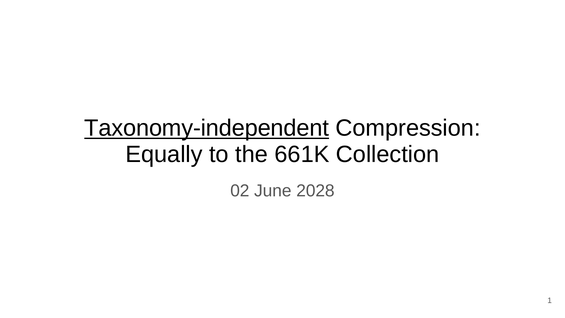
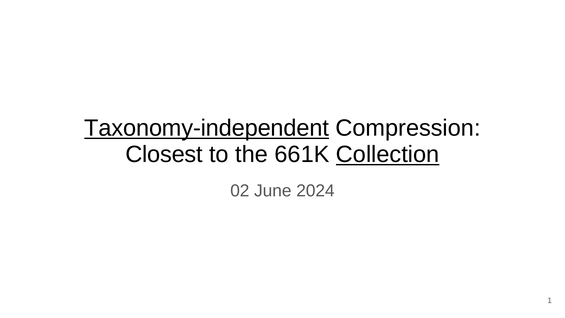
Equally: Equally -> Closest (164, 154)
Collection underline: none -> present (388, 154)
2028: 2028 -> 2024 (315, 191)
